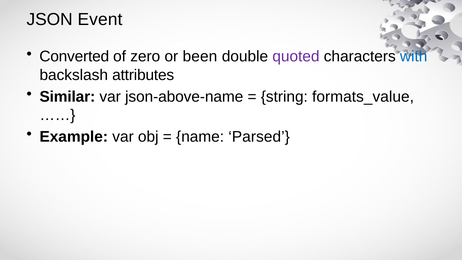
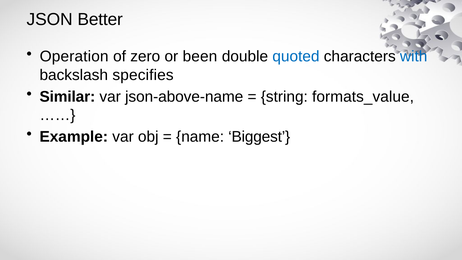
Event: Event -> Better (100, 19)
Converted: Converted -> Operation (74, 57)
quoted colour: purple -> blue (296, 57)
attributes: attributes -> specifies (143, 75)
Parsed: Parsed -> Biggest (259, 137)
